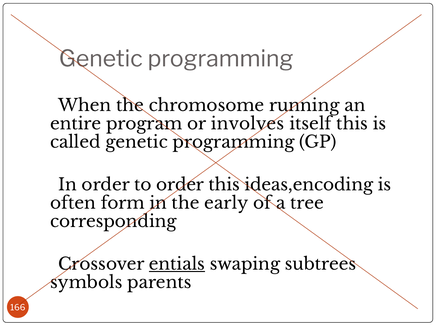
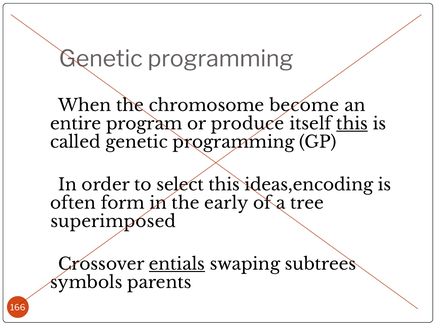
running: running -> become (304, 106)
involves: involves -> produce (248, 124)
this underline: none -> present (352, 124)
to order: order -> select (180, 185)
corresponding: corresponding -> superimposed (113, 222)
